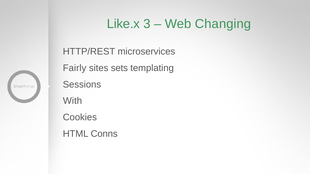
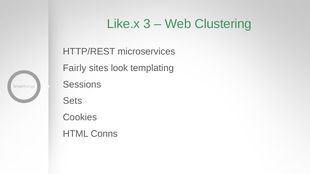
Changing: Changing -> Clustering (223, 24)
sets: sets -> look (119, 68)
With: With -> Sets (72, 101)
